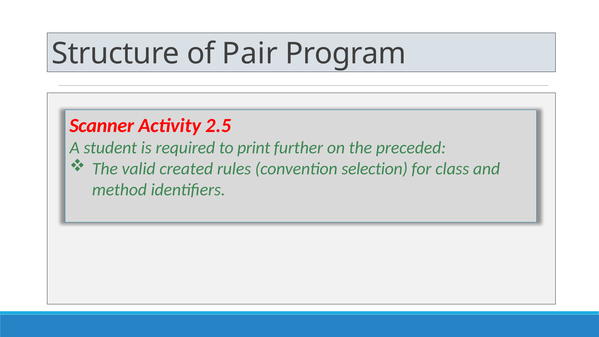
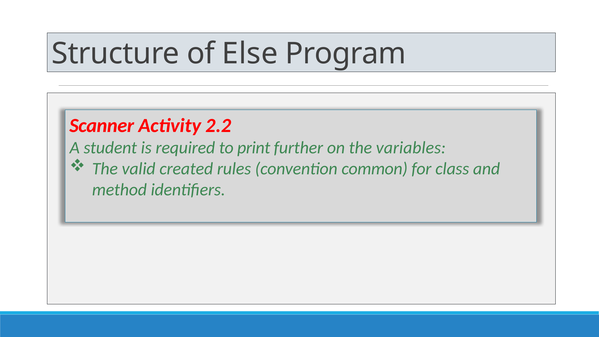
Pair: Pair -> Else (250, 54)
2.5: 2.5 -> 2.2 (218, 125)
preceded: preceded -> variables (411, 148)
selection: selection -> common (375, 169)
